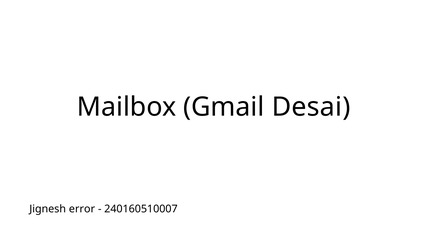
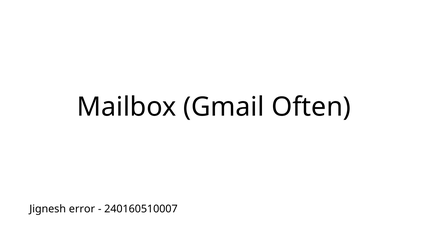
Desai: Desai -> Often (311, 107)
